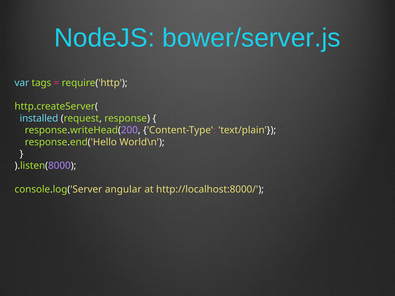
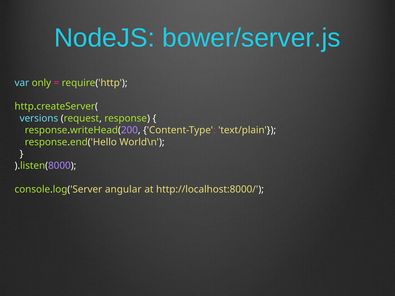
tags: tags -> only (41, 83)
installed: installed -> versions (39, 118)
